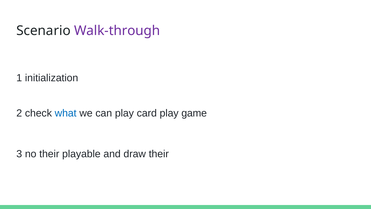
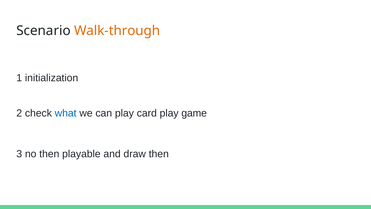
Walk-through colour: purple -> orange (117, 31)
no their: their -> then (49, 154)
draw their: their -> then (159, 154)
